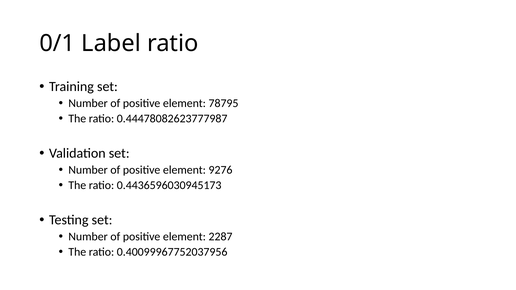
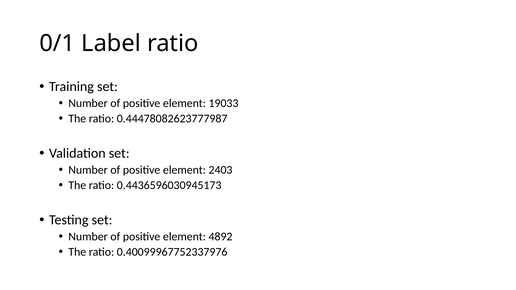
78795: 78795 -> 19033 (223, 103)
9276: 9276 -> 2403 (221, 170)
2287: 2287 -> 4892 (221, 237)
0.40099967752037956: 0.40099967752037956 -> 0.40099967752337976 (172, 252)
